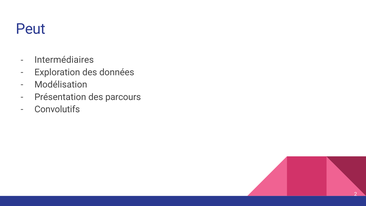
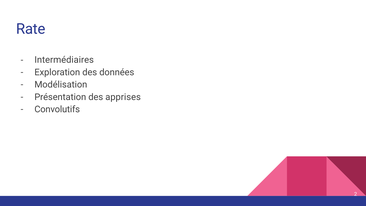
Peut: Peut -> Rate (31, 29)
parcours: parcours -> apprises (123, 97)
